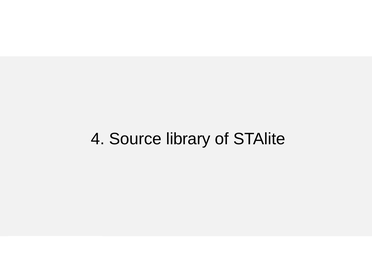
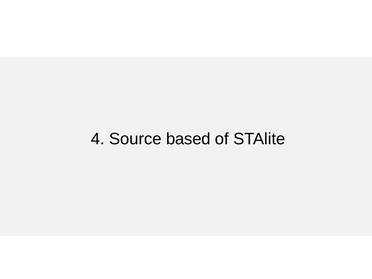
library: library -> based (188, 139)
